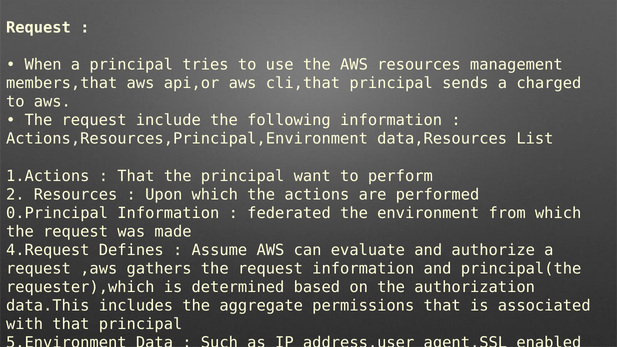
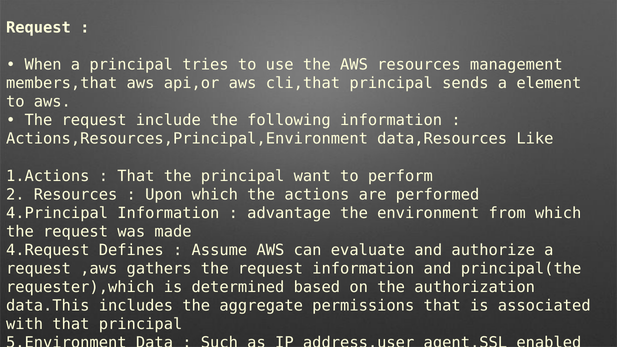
charged: charged -> element (549, 83)
List: List -> Like (535, 139)
0.Principal: 0.Principal -> 4.Principal (57, 213)
federated: federated -> advantage (289, 213)
